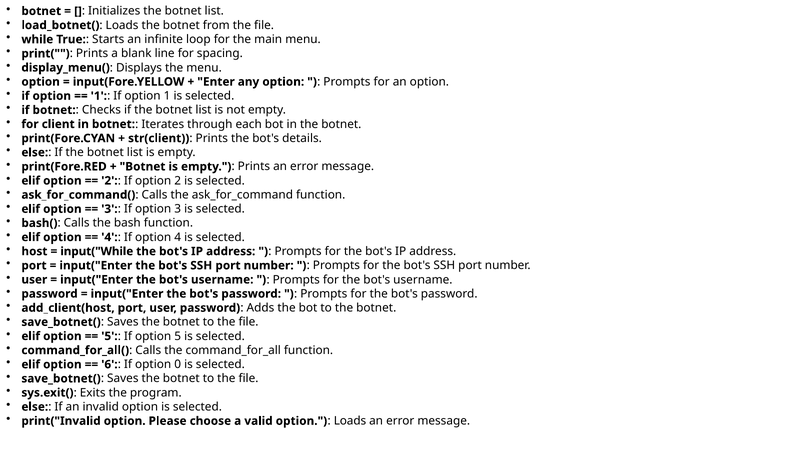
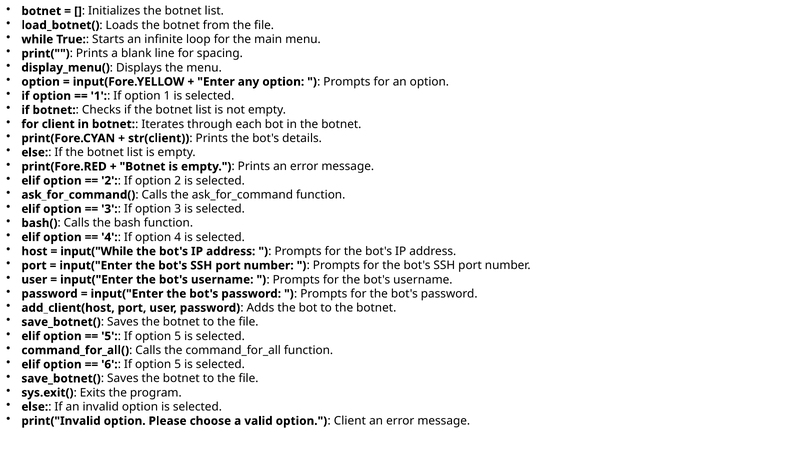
6 If option 0: 0 -> 5 (178, 365)
option Loads: Loads -> Client (350, 421)
